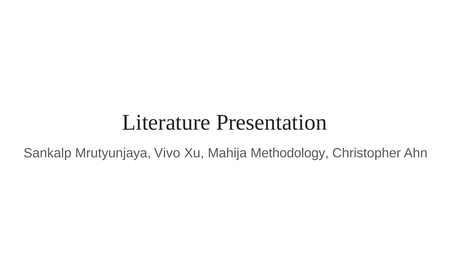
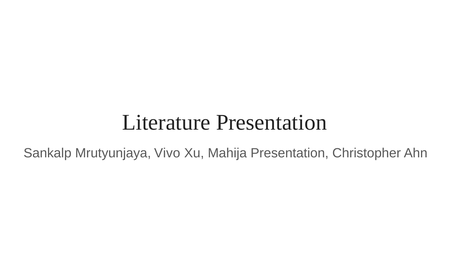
Mahija Methodology: Methodology -> Presentation (290, 153)
